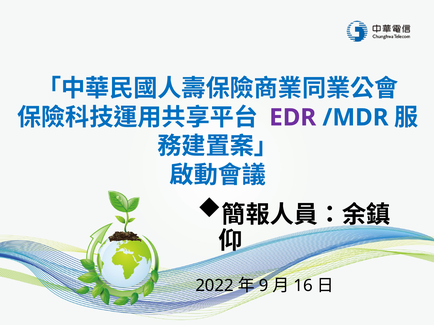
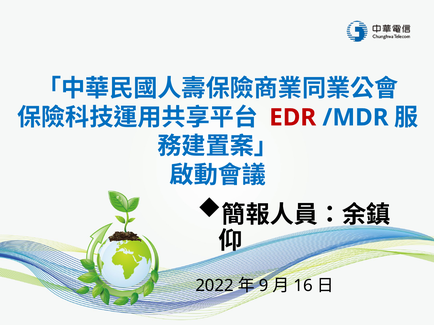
EDR colour: purple -> red (293, 118)
